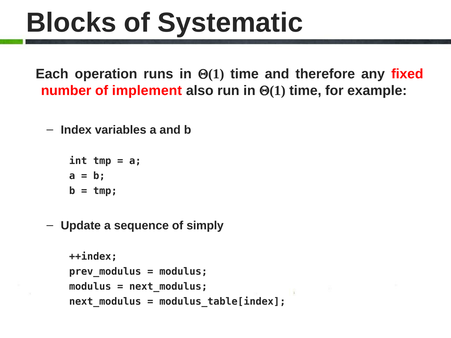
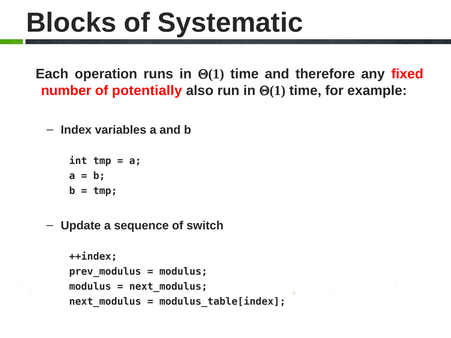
implement: implement -> potentially (147, 91)
simply: simply -> switch (205, 226)
